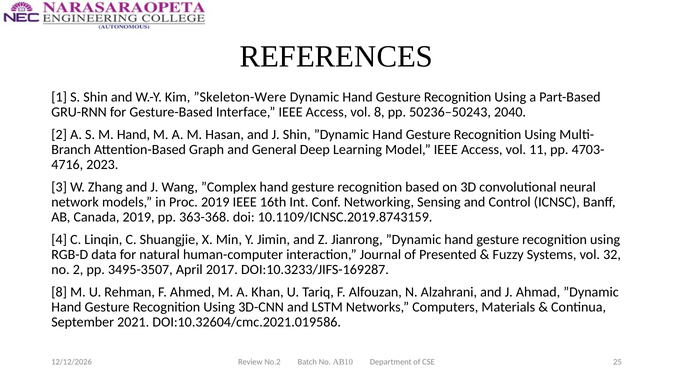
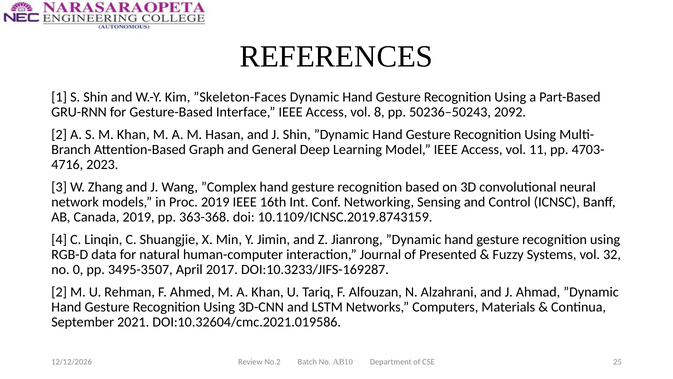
”Skeleton-Were: ”Skeleton-Were -> ”Skeleton-Faces (240, 97)
2040: 2040 -> 2092 (510, 112)
M Hand: Hand -> Khan (133, 134)
no 2: 2 -> 0 (78, 270)
8: 8 -> 2 (59, 292)
